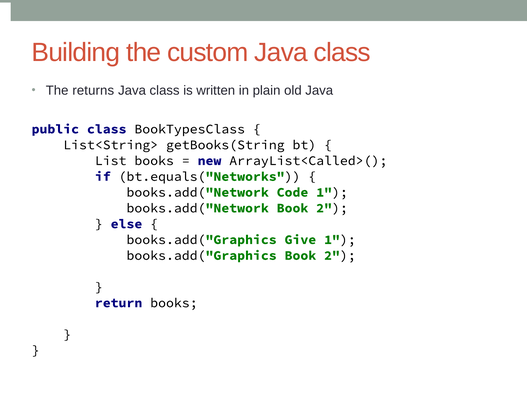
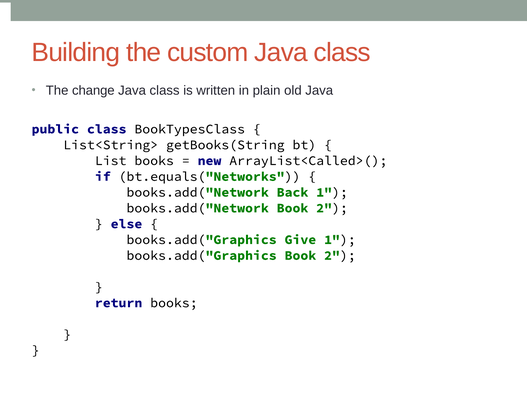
returns: returns -> change (93, 91)
Code: Code -> Back (292, 192)
